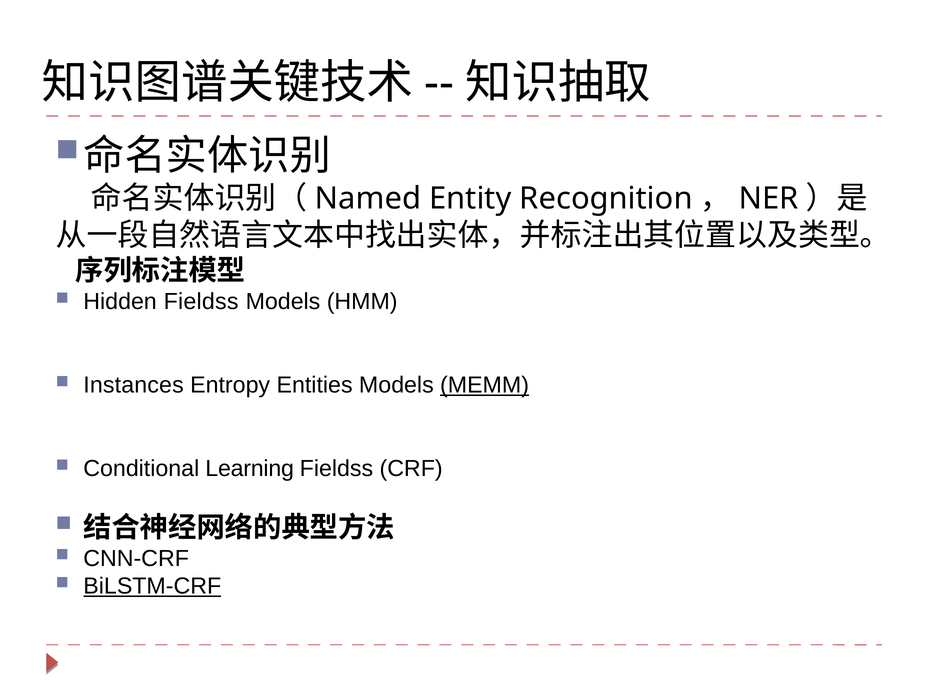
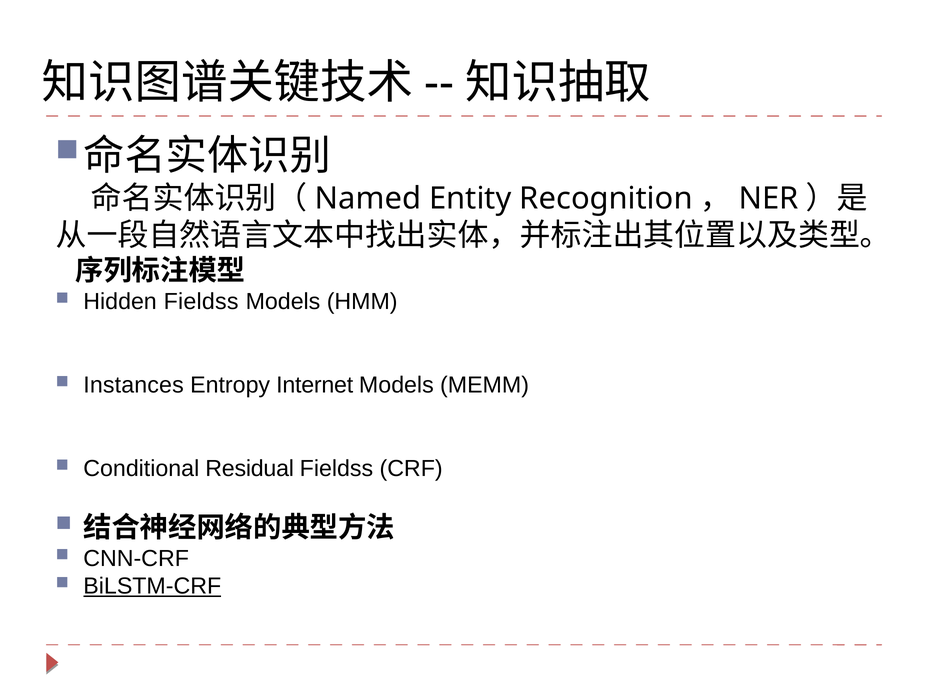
Entities: Entities -> Internet (315, 385)
MEMM underline: present -> none (485, 385)
Learning: Learning -> Residual (250, 469)
